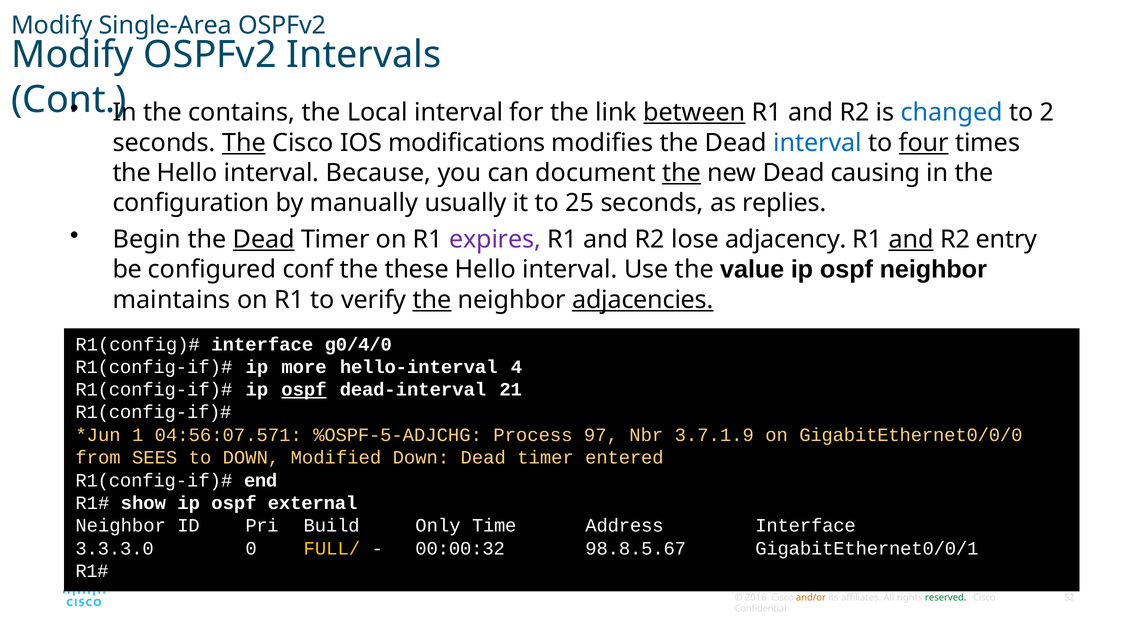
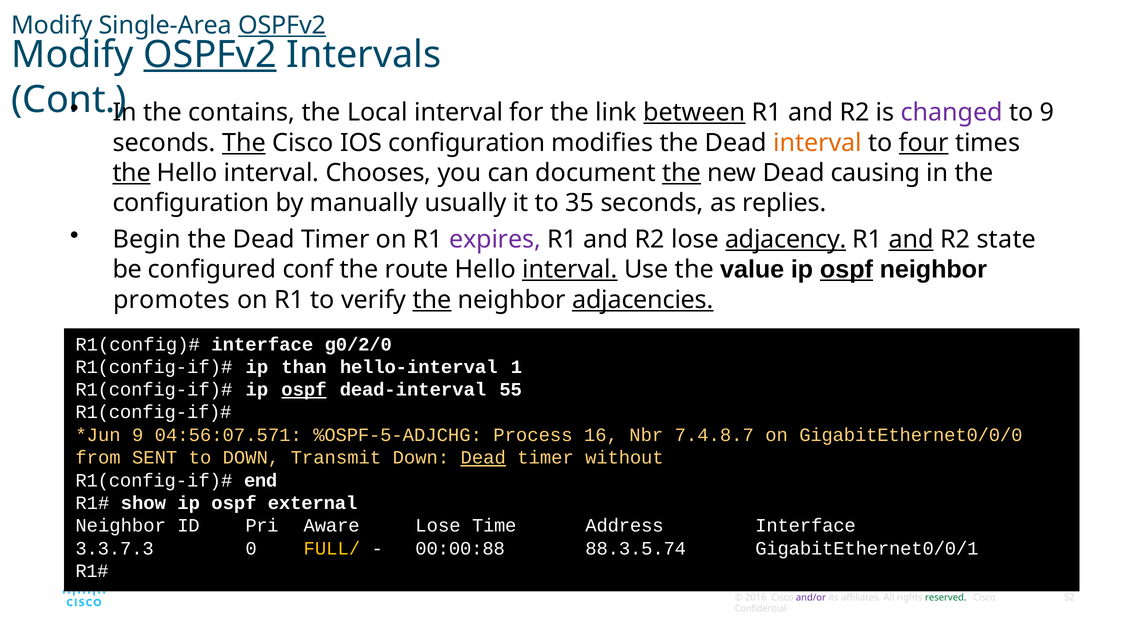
OSPFv2 underline: none -> present (282, 25)
OSPFv2 underline: none -> present (210, 55)
changed colour: blue -> purple (952, 113)
to 2: 2 -> 9 (1047, 113)
IOS modifications: modifications -> configuration (467, 143)
interval colour: blue -> orange (818, 143)
the underline: none -> present (132, 173)
Because: Because -> Chooses (378, 173)
25: 25 -> 35 (580, 203)
Dead underline: present -> none (264, 239)
adjacency underline: none -> present (786, 239)
entry: entry -> state (1006, 239)
these: these -> route (417, 270)
interval underline: none -> present (570, 270)
ospf underline: none -> present (846, 270)
maintains: maintains -> promotes (171, 300)
g0/4/0: g0/4/0 -> g0/2/0 (358, 345)
more: more -> than (304, 367)
4: 4 -> 1 (516, 367)
21: 21 -> 55 (511, 390)
1: 1 -> 9 (138, 435)
97: 97 -> 16 (601, 435)
3.7.1.9: 3.7.1.9 -> 7.4.8.7 (714, 435)
SEES: SEES -> SENT (155, 458)
Modified: Modified -> Transmit (336, 458)
Dead underline: none -> present (483, 458)
entered: entered -> without (624, 458)
Build: Build -> Aware (332, 526)
Only: Only -> Lose (438, 526)
3.3.3.0: 3.3.3.0 -> 3.3.7.3 (115, 549)
00:00:32: 00:00:32 -> 00:00:88 (460, 549)
98.8.5.67: 98.8.5.67 -> 88.3.5.74 (636, 549)
and/or colour: orange -> purple (811, 598)
